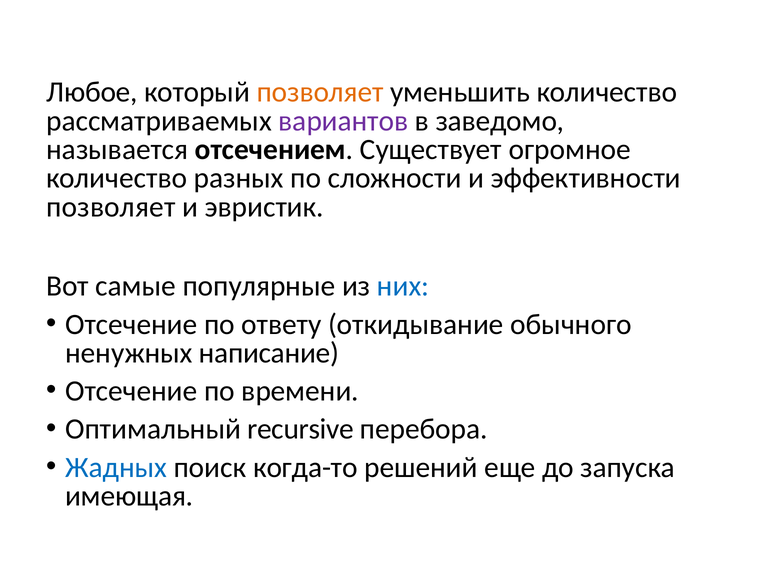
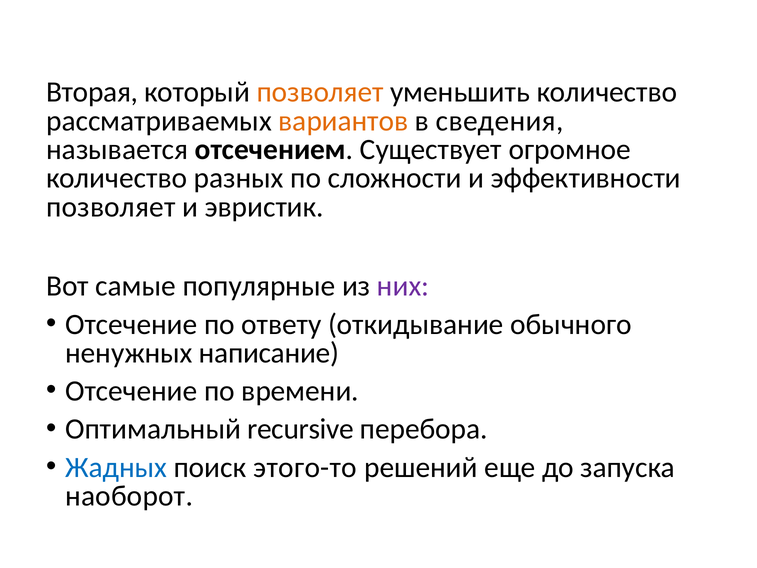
Любое: Любое -> Вторая (92, 92)
вариантов colour: purple -> orange (343, 121)
заведомо: заведомо -> сведения (500, 121)
них colour: blue -> purple (403, 286)
когда-то: когда-то -> этого-то (305, 467)
имеющая: имеющая -> наоборот (129, 496)
